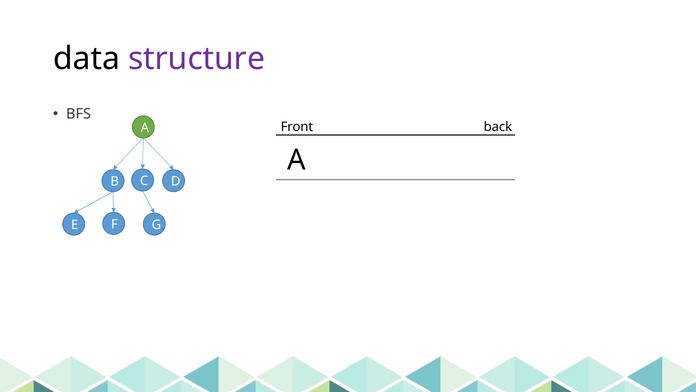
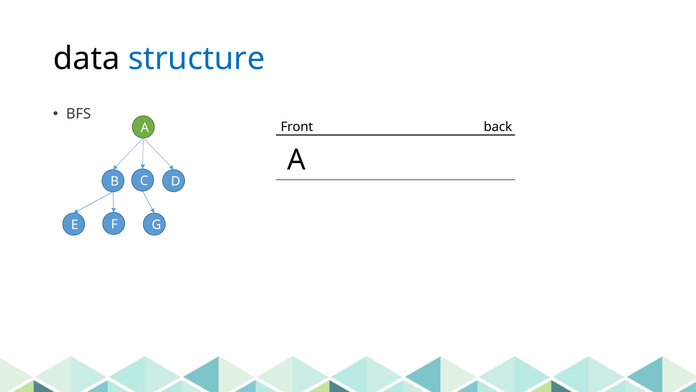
structure colour: purple -> blue (197, 59)
